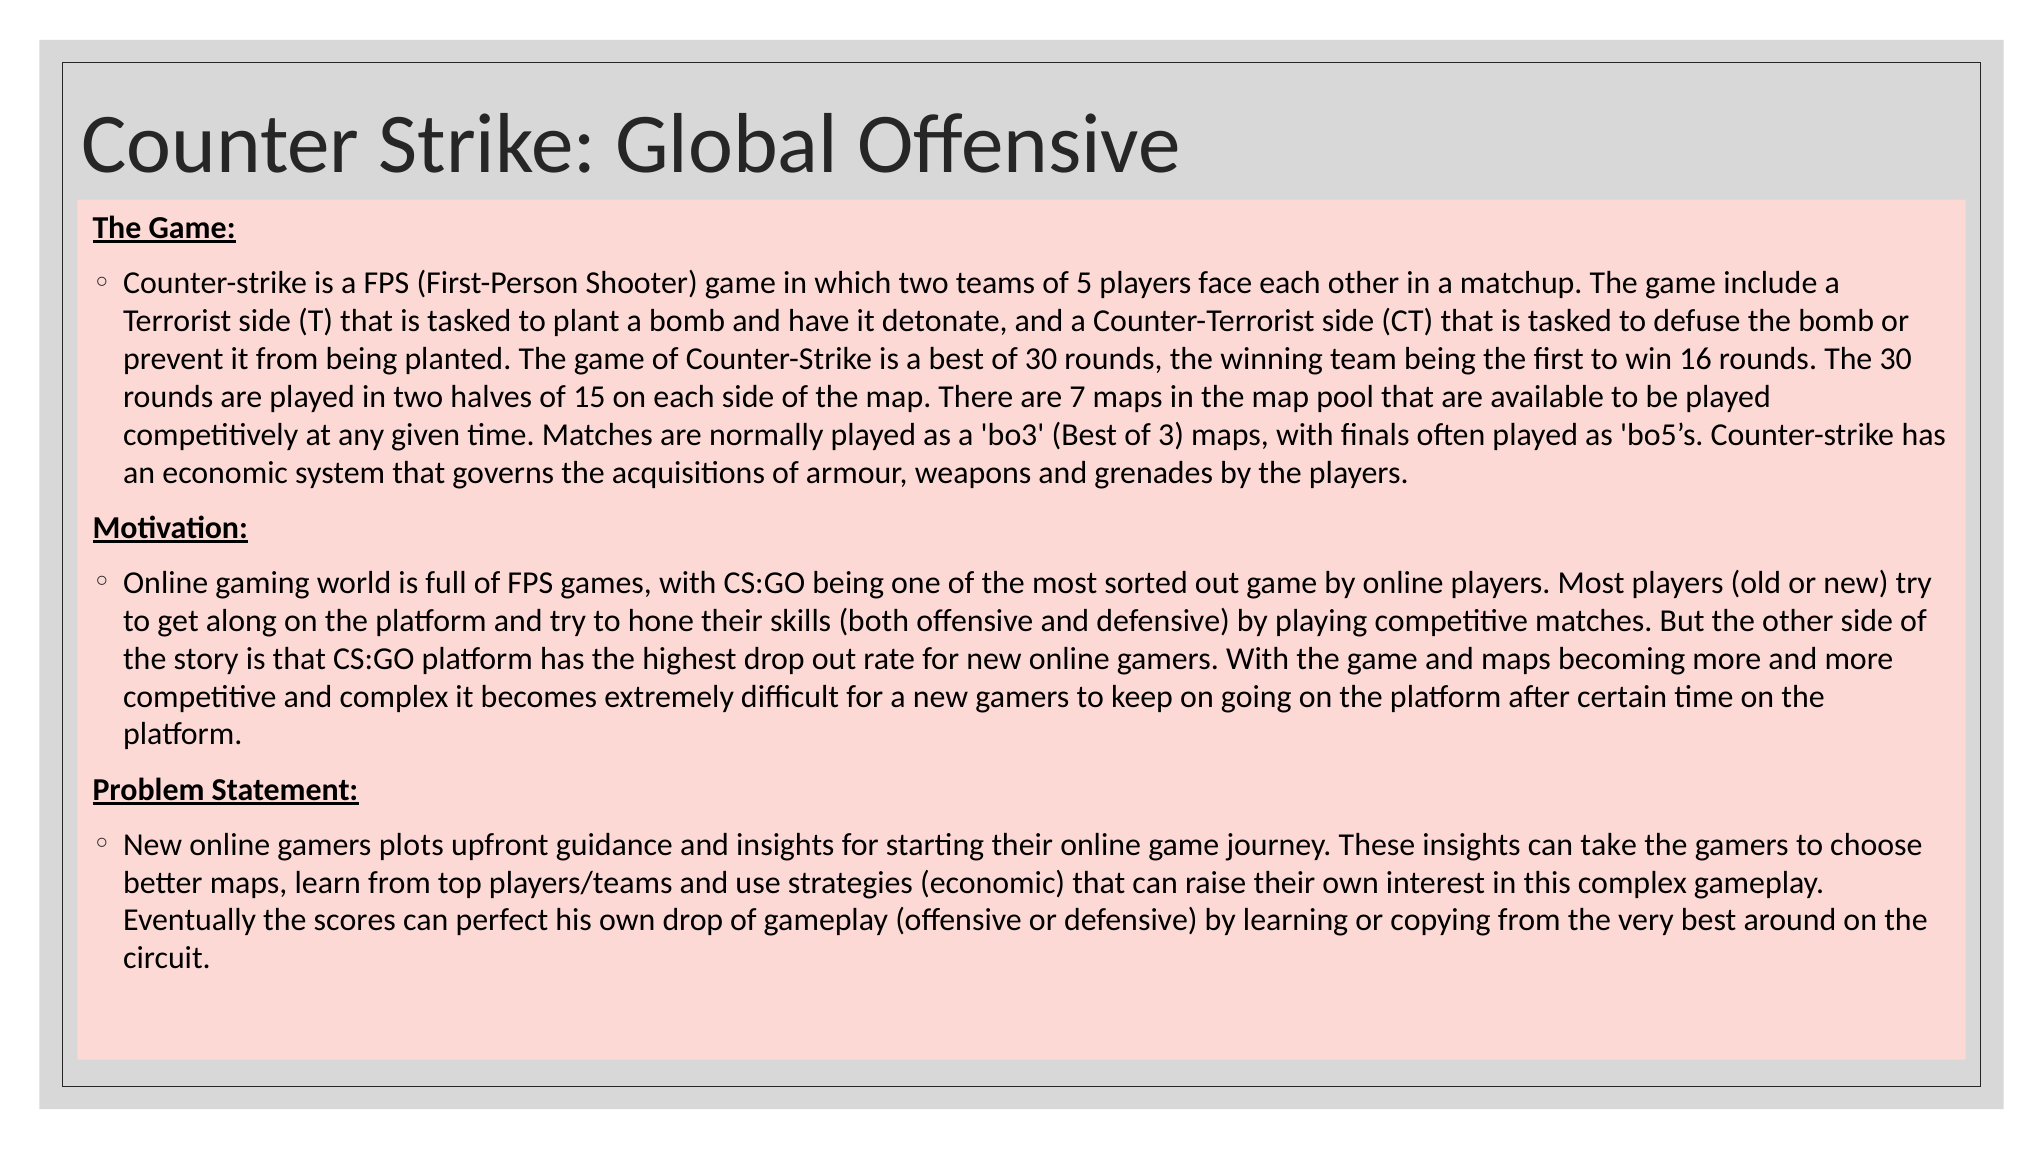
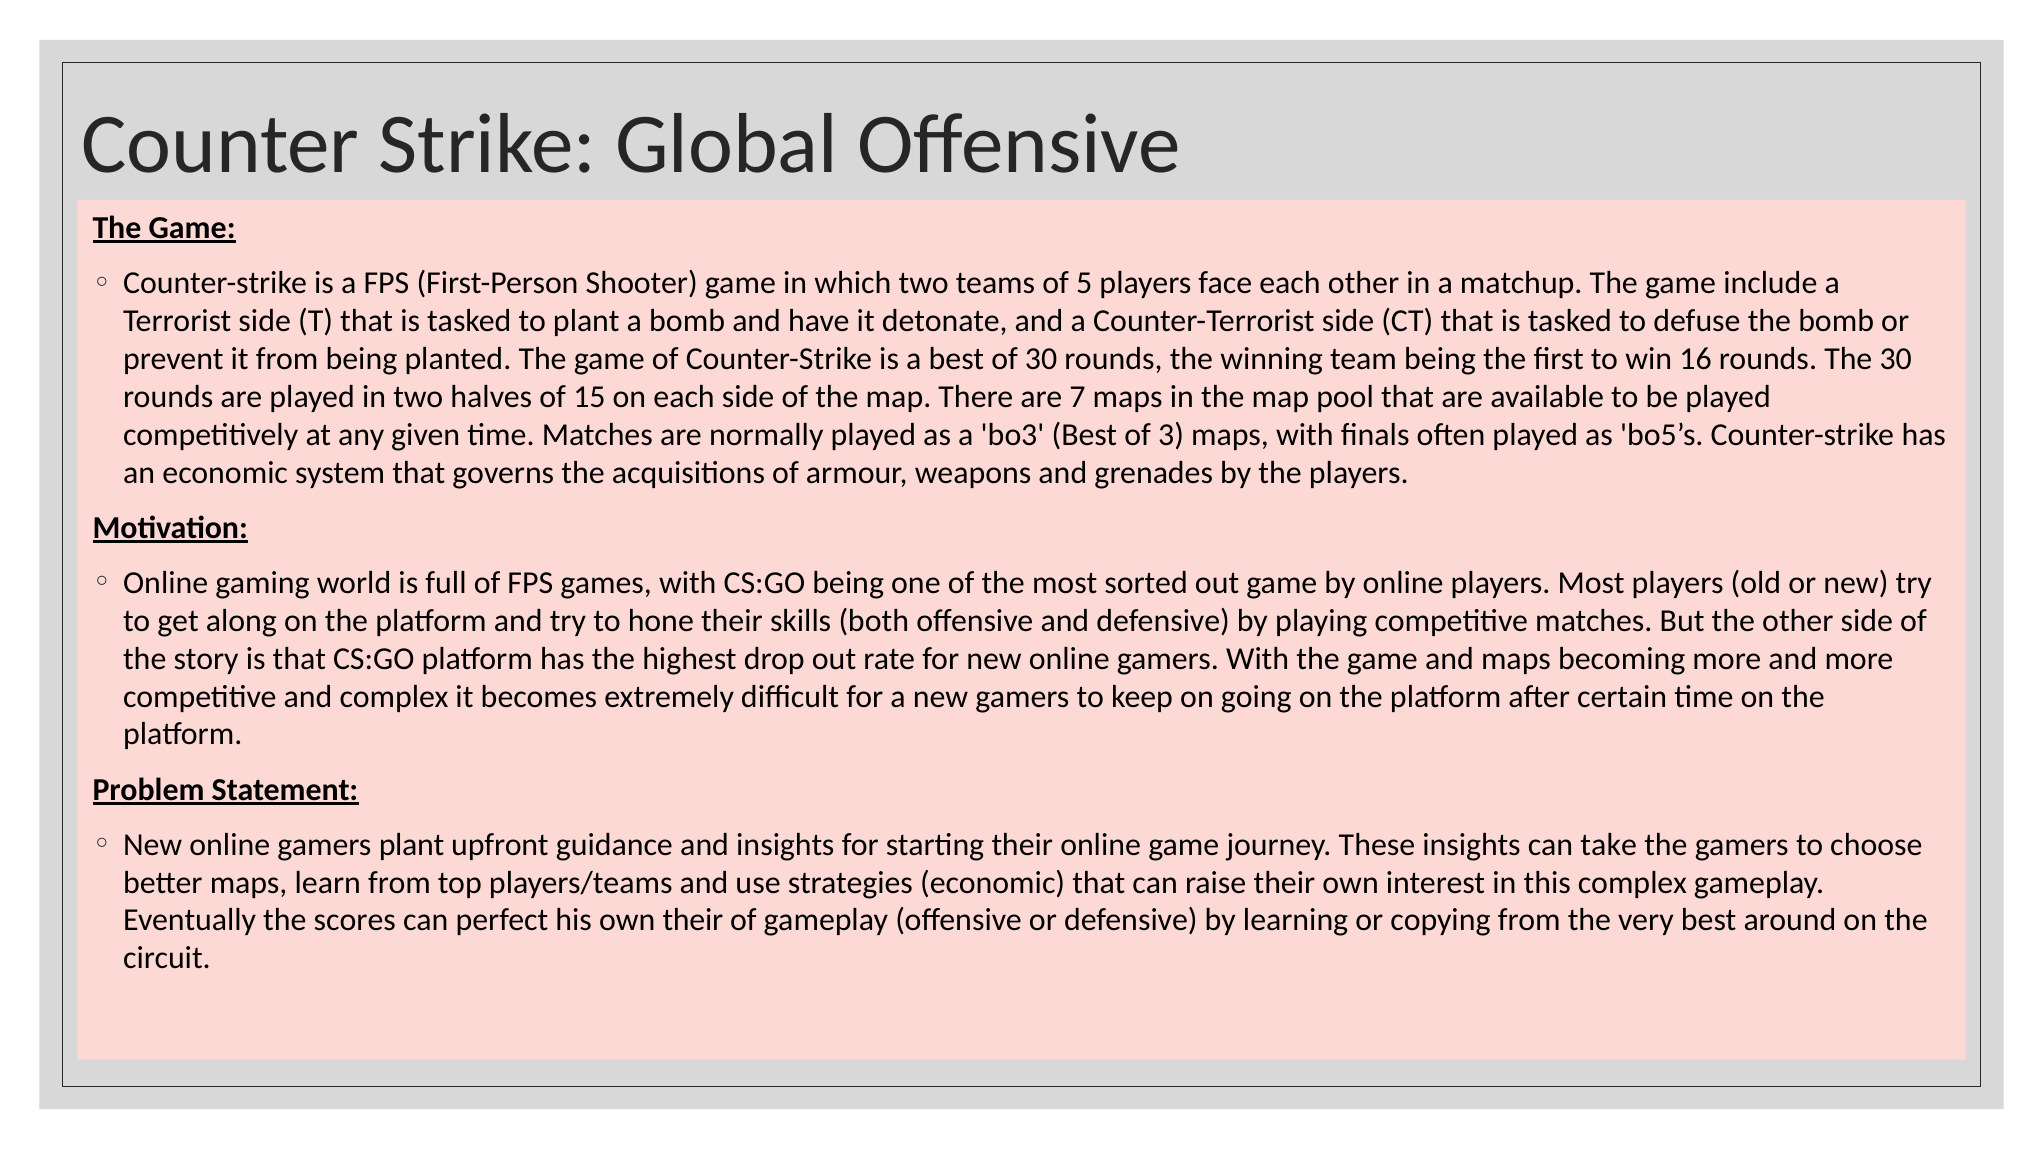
gamers plots: plots -> plant (412, 845)
own drop: drop -> their (693, 921)
